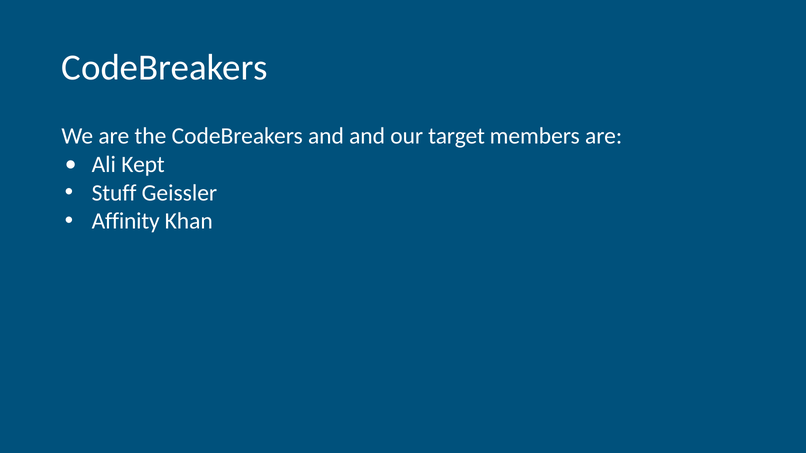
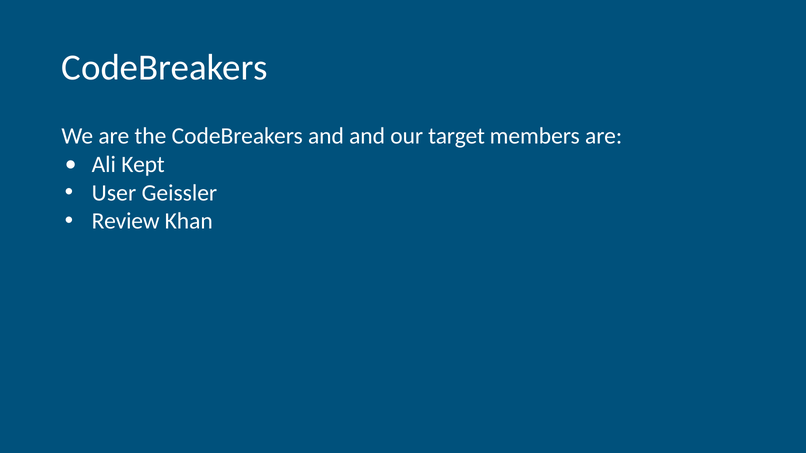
Stuff: Stuff -> User (114, 193)
Affinity: Affinity -> Review (126, 221)
